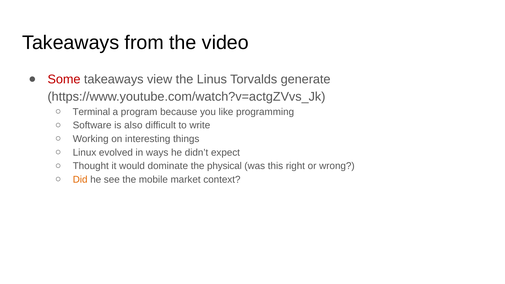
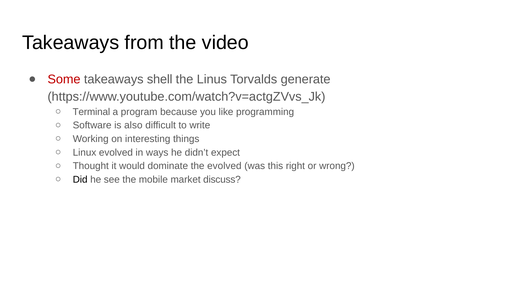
view: view -> shell (160, 79)
the physical: physical -> evolved (224, 166)
Did colour: orange -> black (80, 180)
context: context -> discuss (222, 180)
